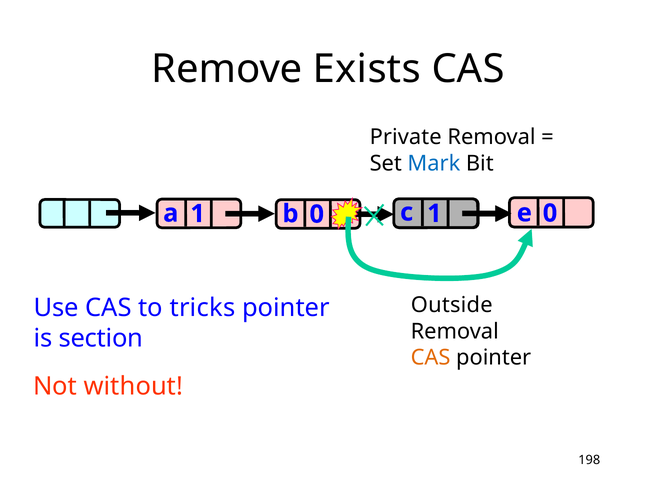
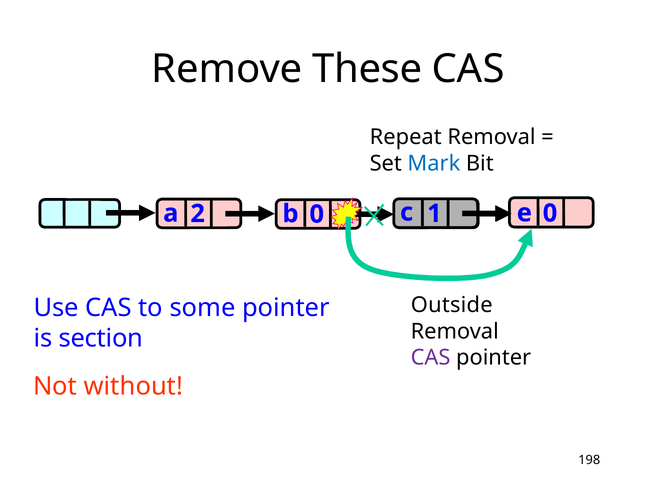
Exists: Exists -> These (367, 69)
Private: Private -> Repeat (406, 137)
1: 1 -> 2 (198, 214)
tricks: tricks -> some (203, 308)
CAS colour: orange -> purple (431, 358)
